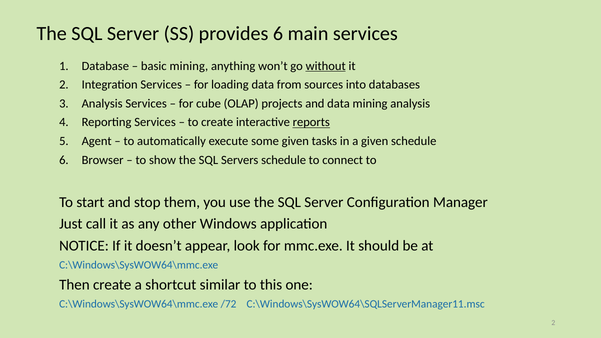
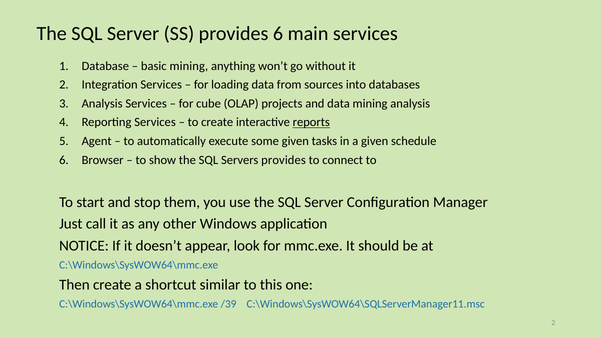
without underline: present -> none (326, 66)
Servers schedule: schedule -> provides (284, 160)
/72: /72 -> /39 (229, 304)
